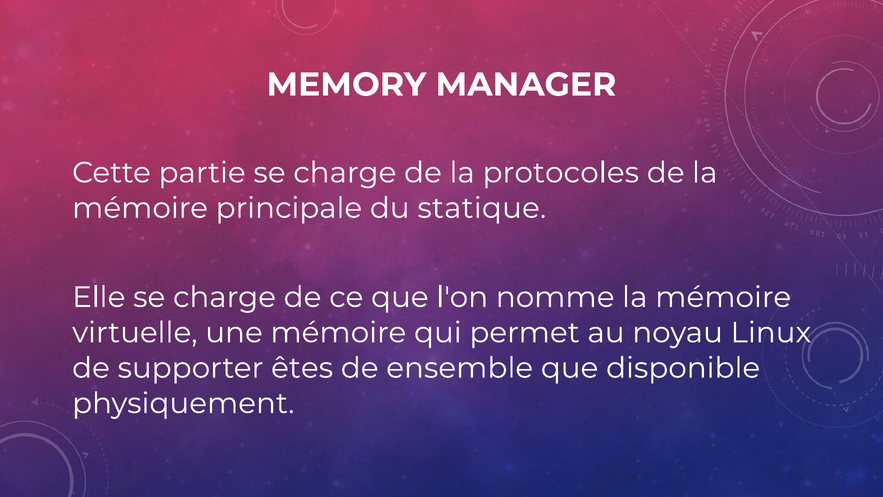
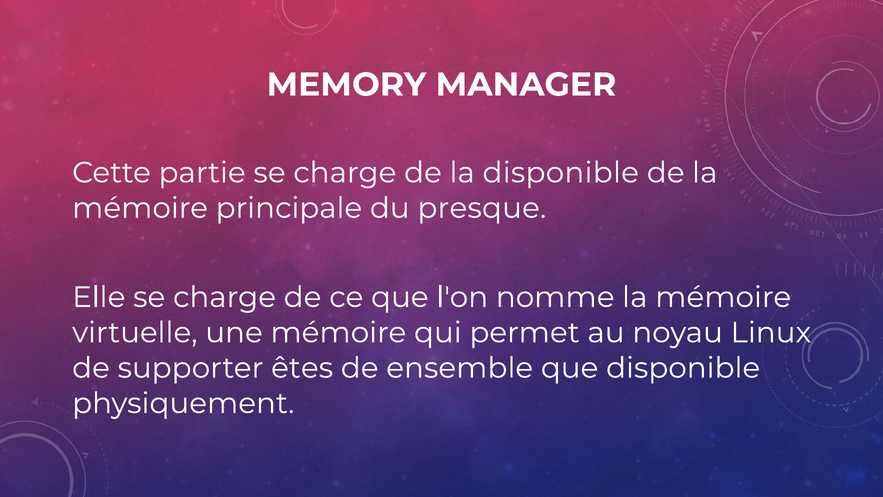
la protocoles: protocoles -> disponible (561, 173)
statique: statique -> presque (482, 208)
